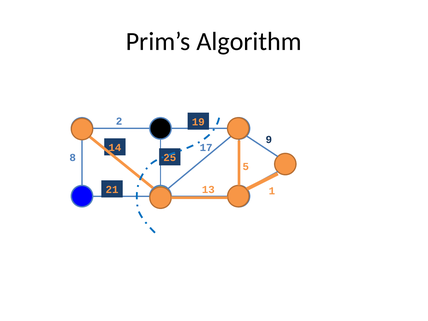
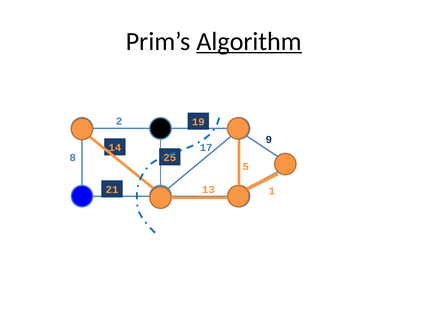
Algorithm underline: none -> present (249, 41)
